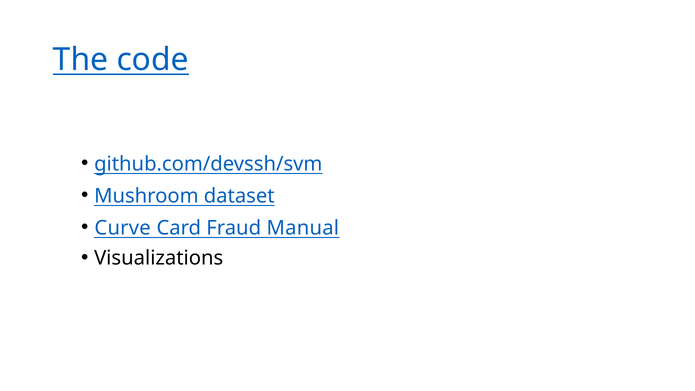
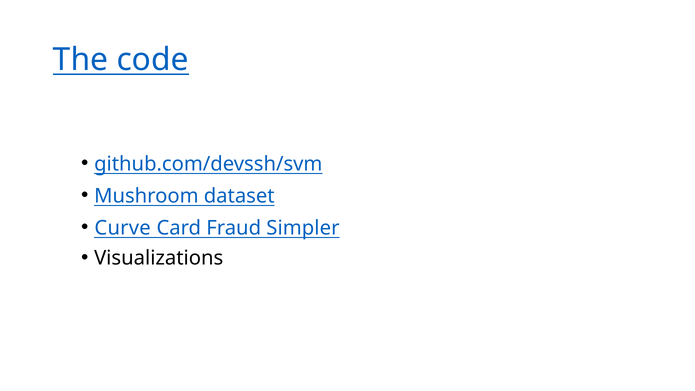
Manual: Manual -> Simpler (303, 228)
